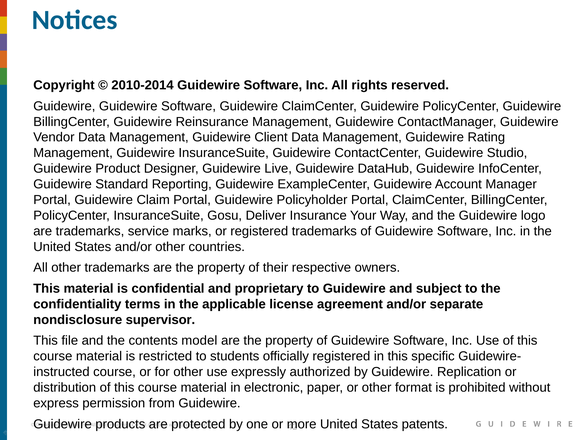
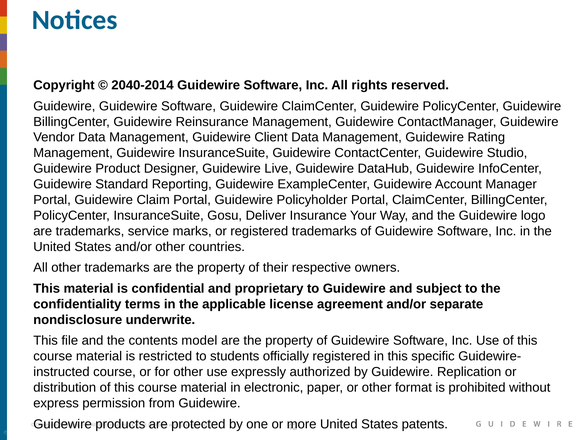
2010-2014: 2010-2014 -> 2040-2014 (143, 85)
supervisor: supervisor -> underwrite (160, 320)
